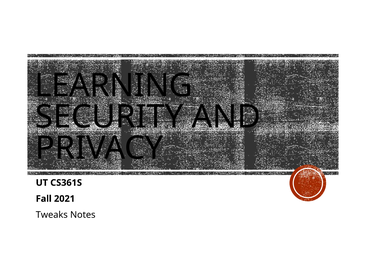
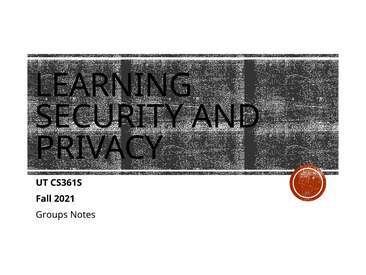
Tweaks: Tweaks -> Groups (52, 214)
